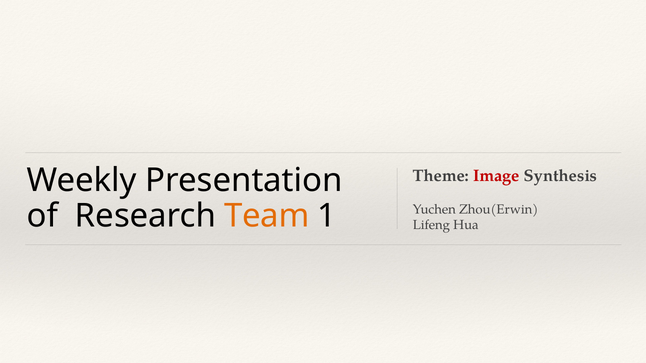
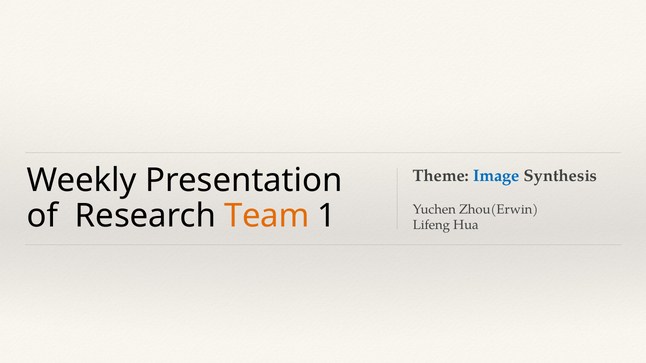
Image colour: red -> blue (496, 176)
